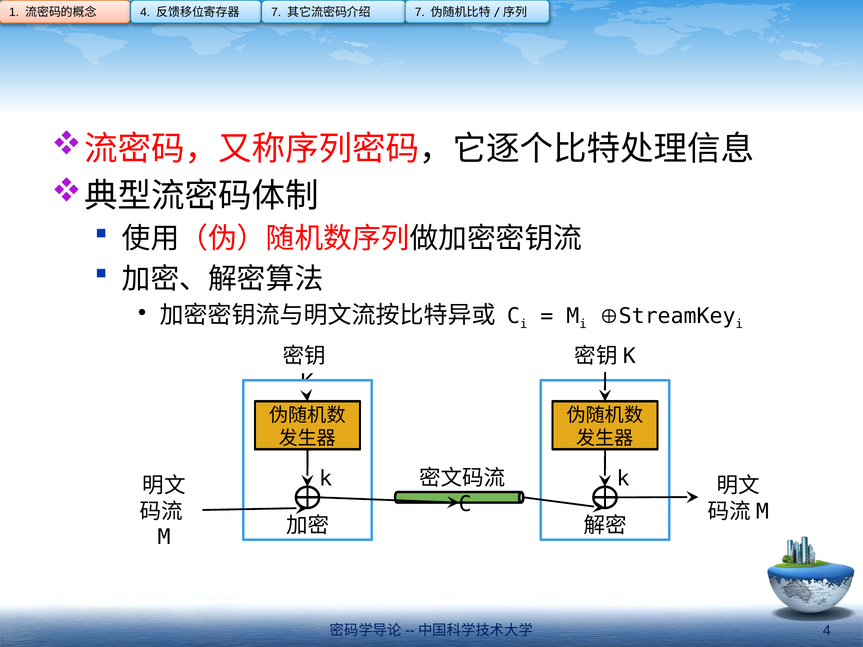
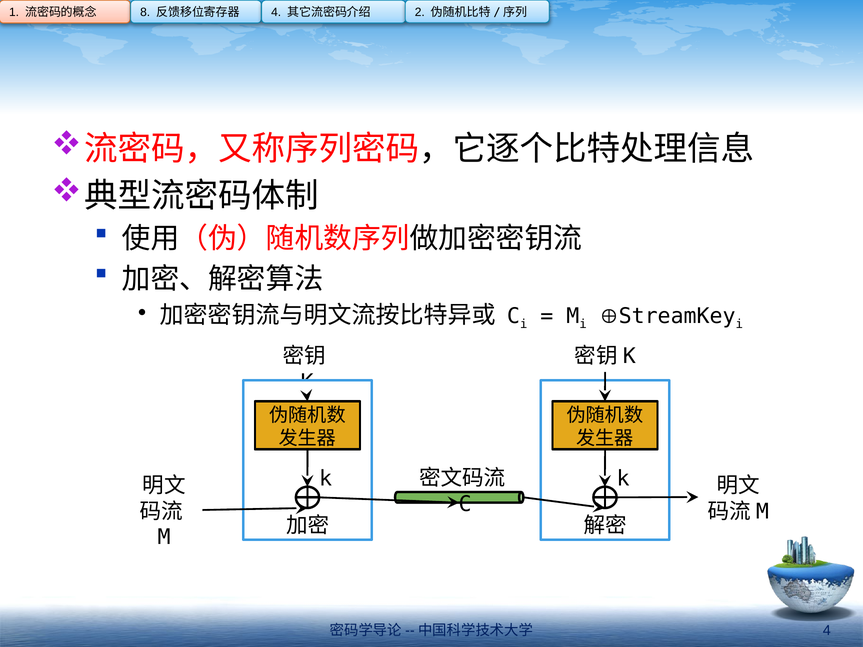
4: 4 -> 8 (145, 12)
7: 7 -> 4 (276, 12)
7: 7 -> 2 (420, 12)
